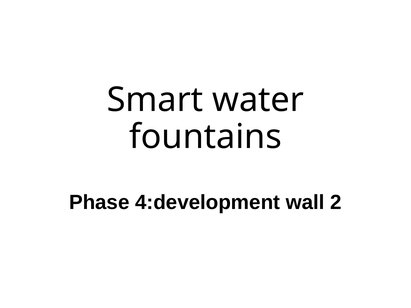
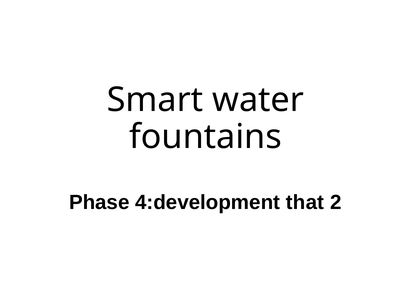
wall: wall -> that (305, 203)
